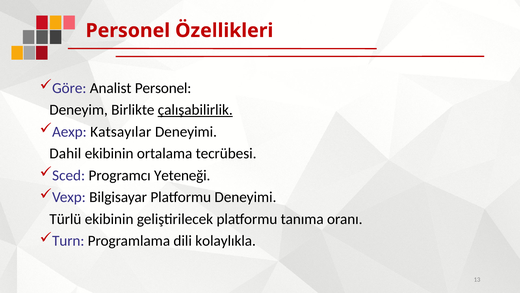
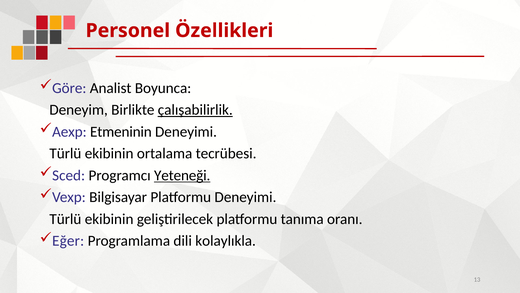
Analist Personel: Personel -> Boyunca (163, 88)
Katsayılar: Katsayılar -> Etmeninin (121, 132)
Dahil: Dahil -> Türlü (65, 153)
Yeteneği underline: none -> present (182, 175)
Turn: Turn -> Eğer (68, 241)
